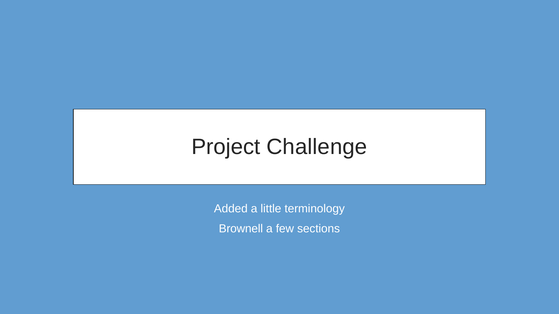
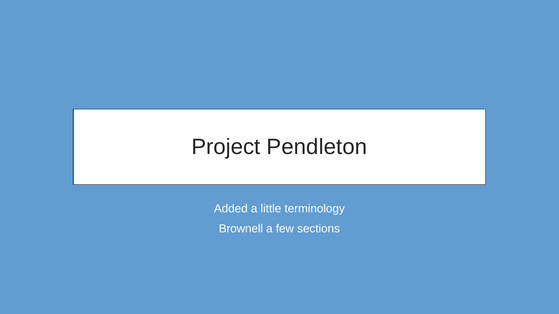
Challenge: Challenge -> Pendleton (317, 147)
